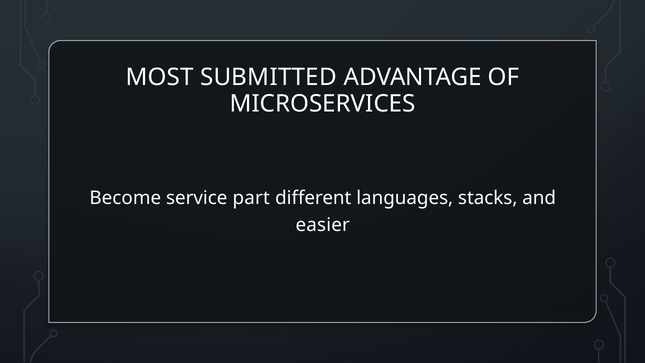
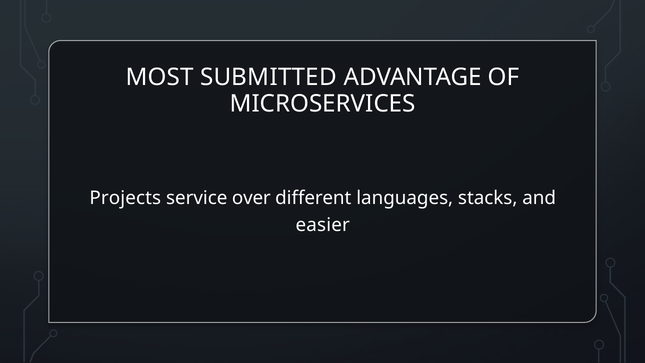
Become: Become -> Projects (125, 198)
part: part -> over (251, 198)
